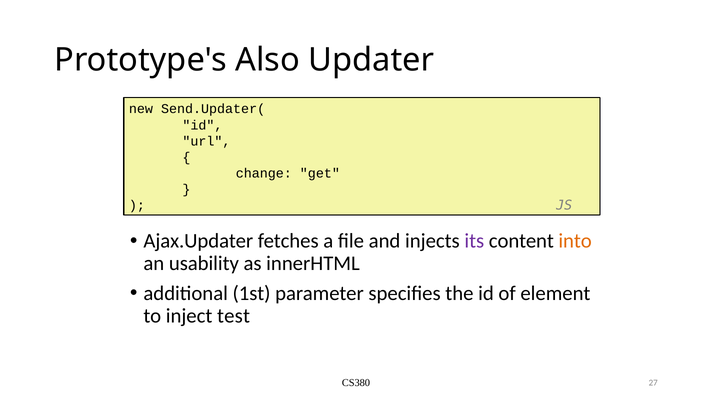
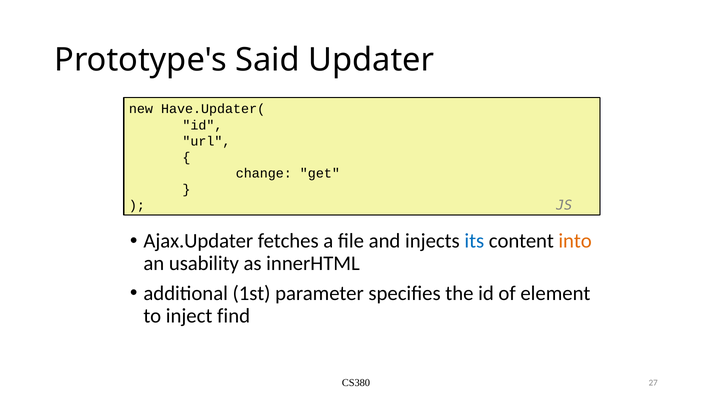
Also: Also -> Said (268, 60)
Send.Updater(: Send.Updater( -> Have.Updater( (213, 109)
its colour: purple -> blue (474, 241)
test: test -> find (234, 315)
